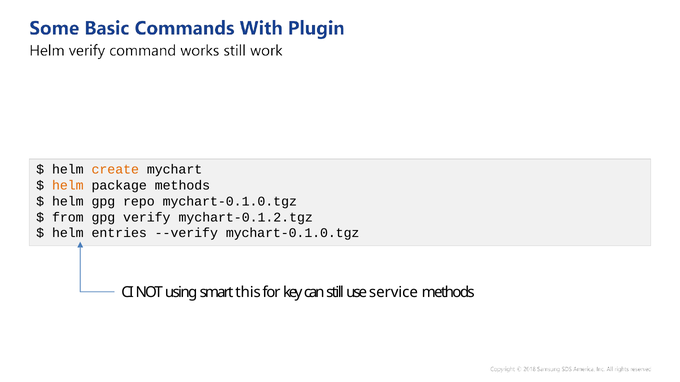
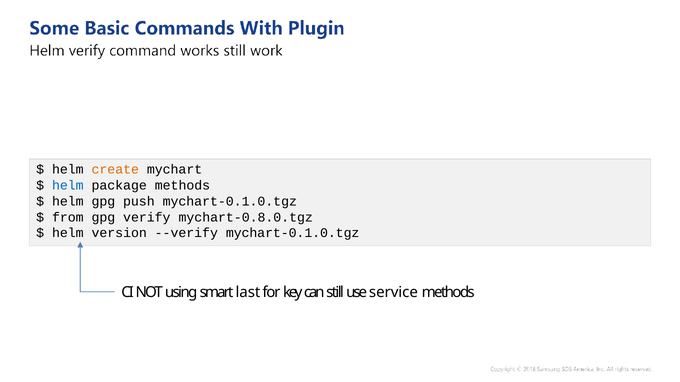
helm colour: orange -> blue (68, 186)
repo: repo -> push (139, 202)
mychart-0.1.2.tgz: mychart-0.1.2.tgz -> mychart-0.8.0.tgz (246, 217)
entries: entries -> version (119, 233)
this: this -> last (248, 293)
